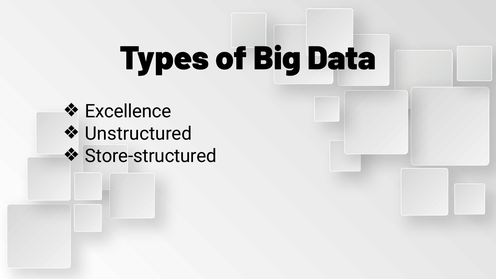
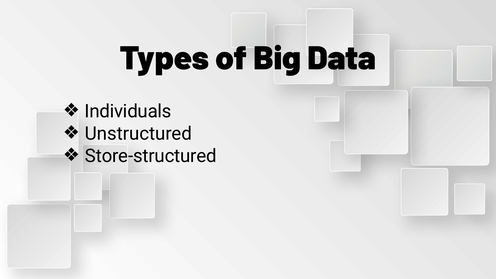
Excellence: Excellence -> Individuals (128, 111)
